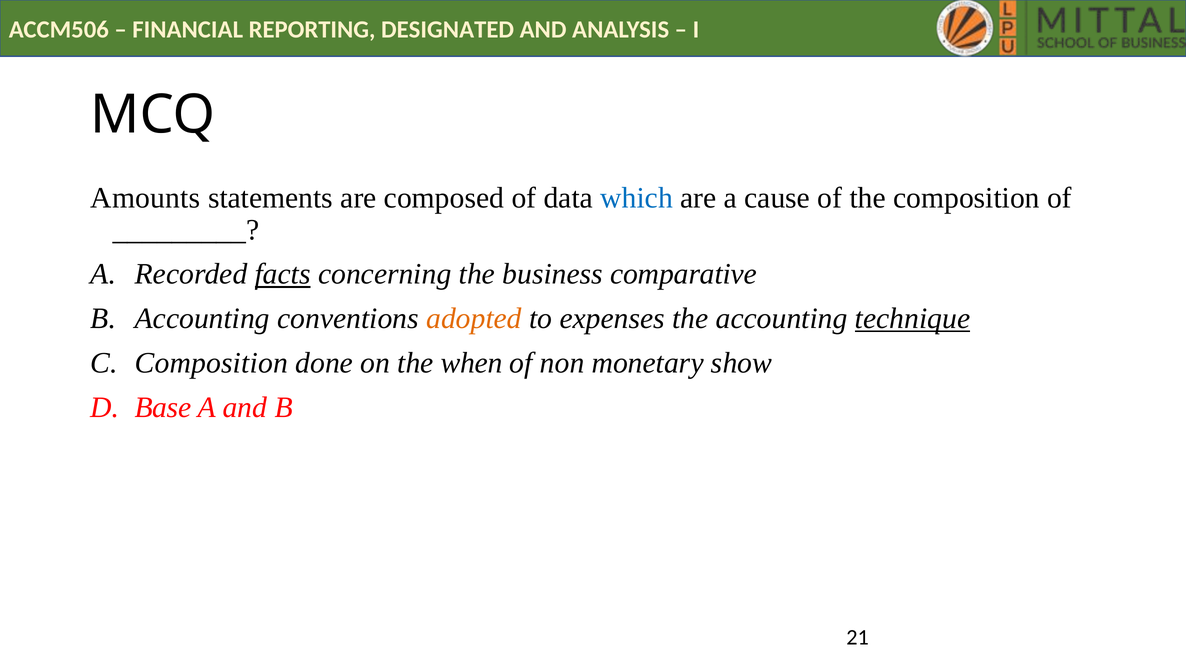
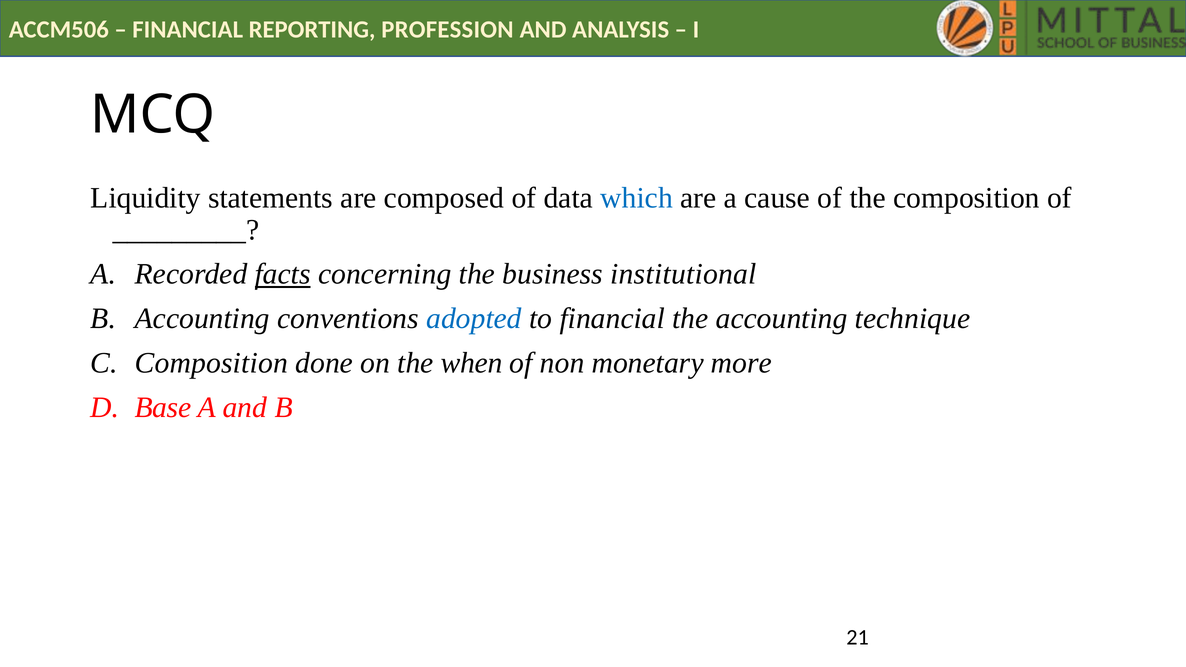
DESIGNATED: DESIGNATED -> PROFESSION (447, 30)
Amounts: Amounts -> Liquidity (146, 198)
comparative: comparative -> institutional (683, 274)
adopted colour: orange -> blue (474, 319)
to expenses: expenses -> financial (612, 319)
technique underline: present -> none (913, 319)
show: show -> more (741, 363)
